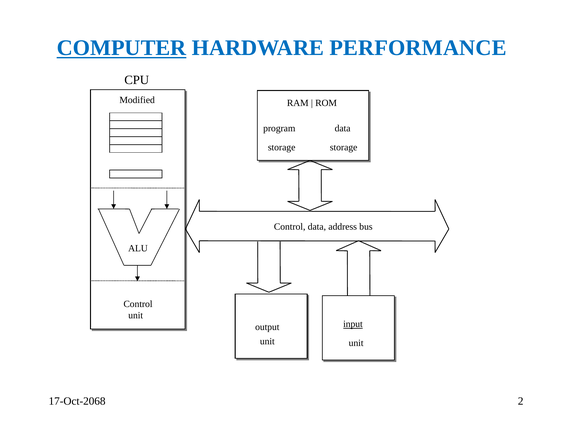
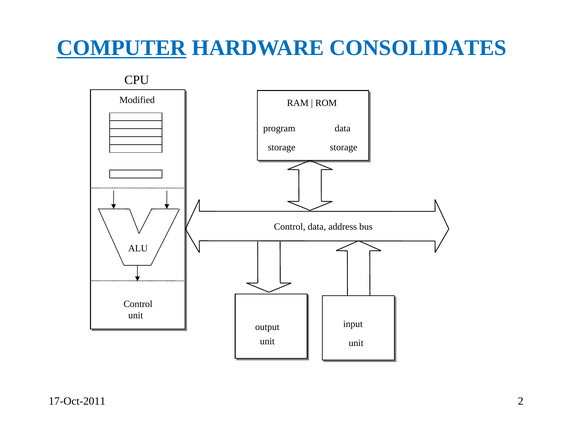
PERFORMANCE: PERFORMANCE -> CONSOLIDATES (418, 48)
input underline: present -> none (353, 324)
17-Oct-2068: 17-Oct-2068 -> 17-Oct-2011 (77, 401)
